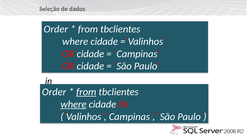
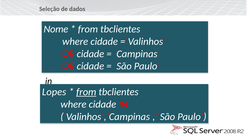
Order: Order -> Nome (56, 29)
Order: Order -> Lopes (54, 92)
where underline: present -> none (73, 104)
